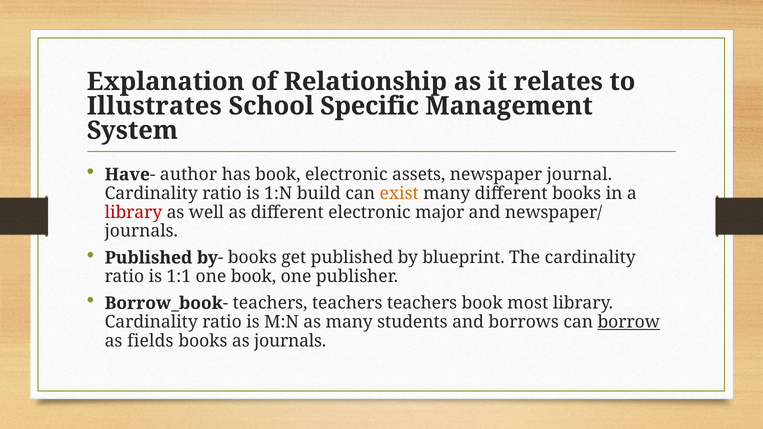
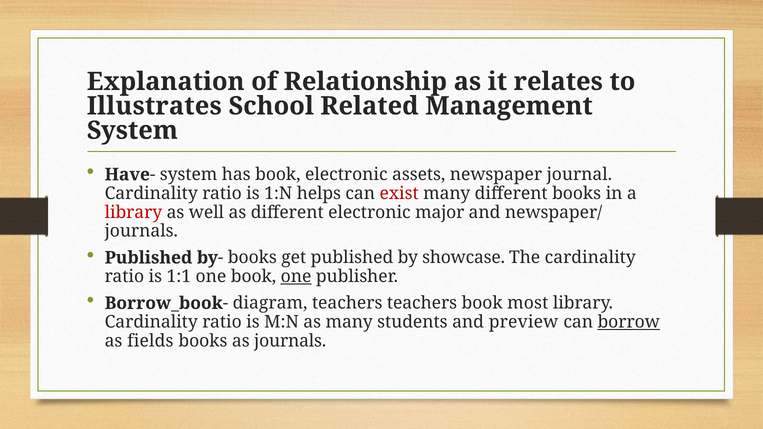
Specific: Specific -> Related (370, 106)
Have- author: author -> system (189, 175)
build: build -> helps (319, 193)
exist colour: orange -> red (399, 193)
blueprint: blueprint -> showcase (464, 258)
one underline: none -> present (296, 277)
Borrow_book- teachers: teachers -> diagram (270, 303)
borrows: borrows -> preview (524, 322)
